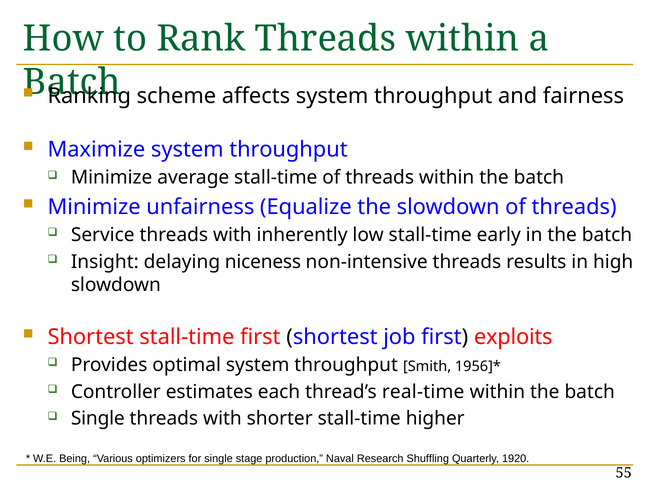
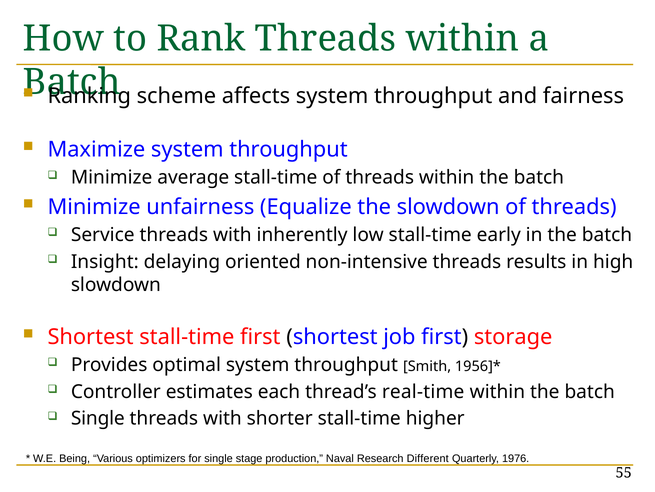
niceness: niceness -> oriented (263, 261)
exploits: exploits -> storage (513, 336)
Shuffling: Shuffling -> Different (428, 458)
1920: 1920 -> 1976 (516, 458)
